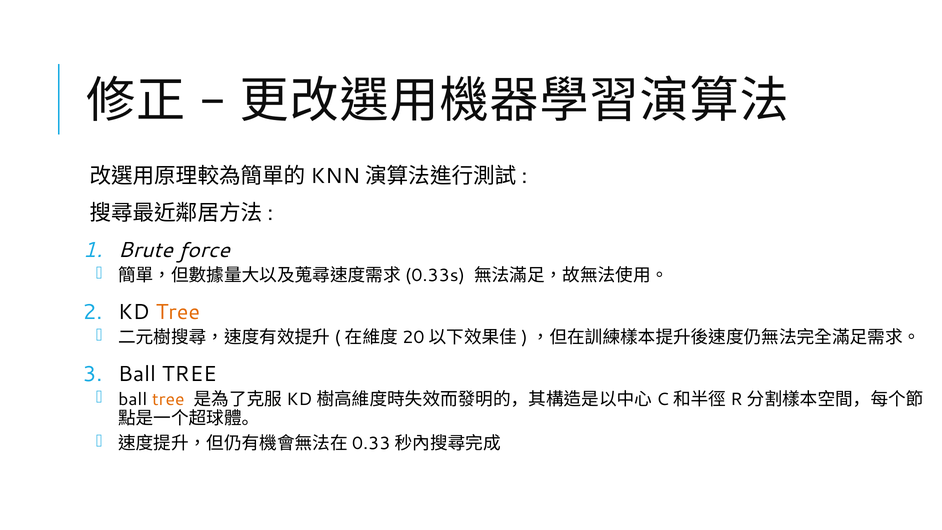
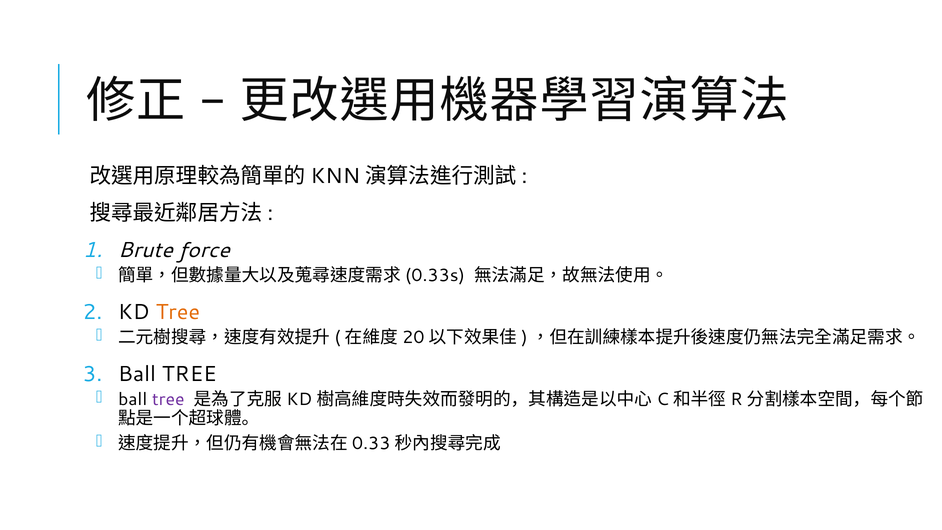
tree colour: orange -> purple (168, 399)
